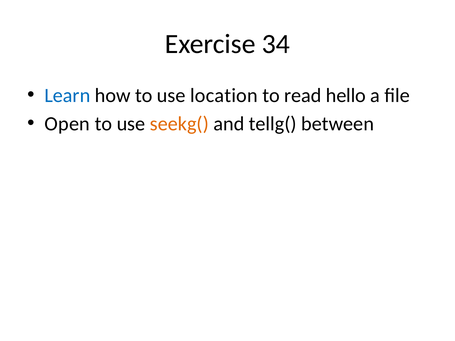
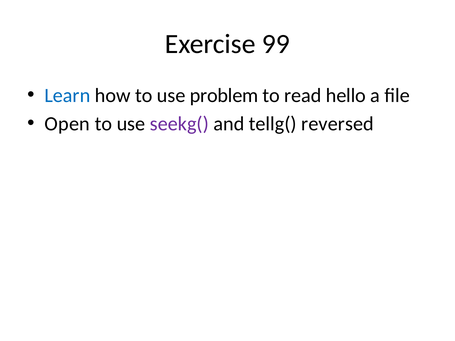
34: 34 -> 99 (276, 44)
location: location -> problem (224, 95)
seekg( colour: orange -> purple (179, 124)
between: between -> reversed (338, 124)
